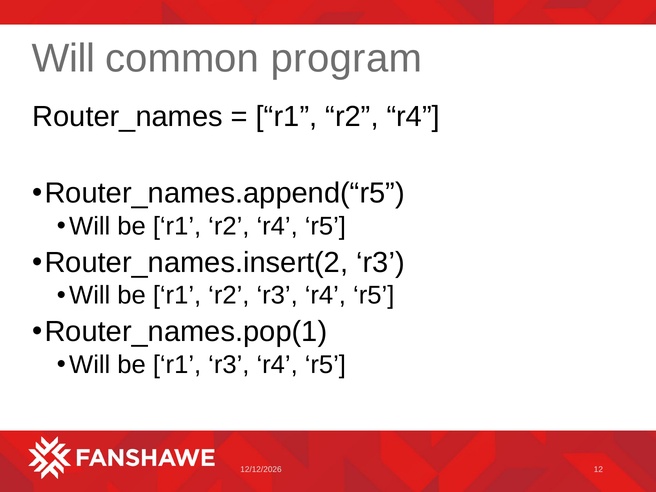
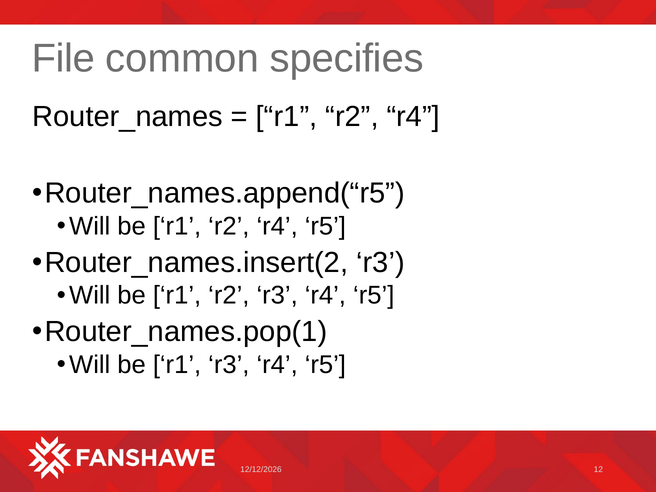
Will: Will -> File (63, 59)
program: program -> specifies (347, 59)
